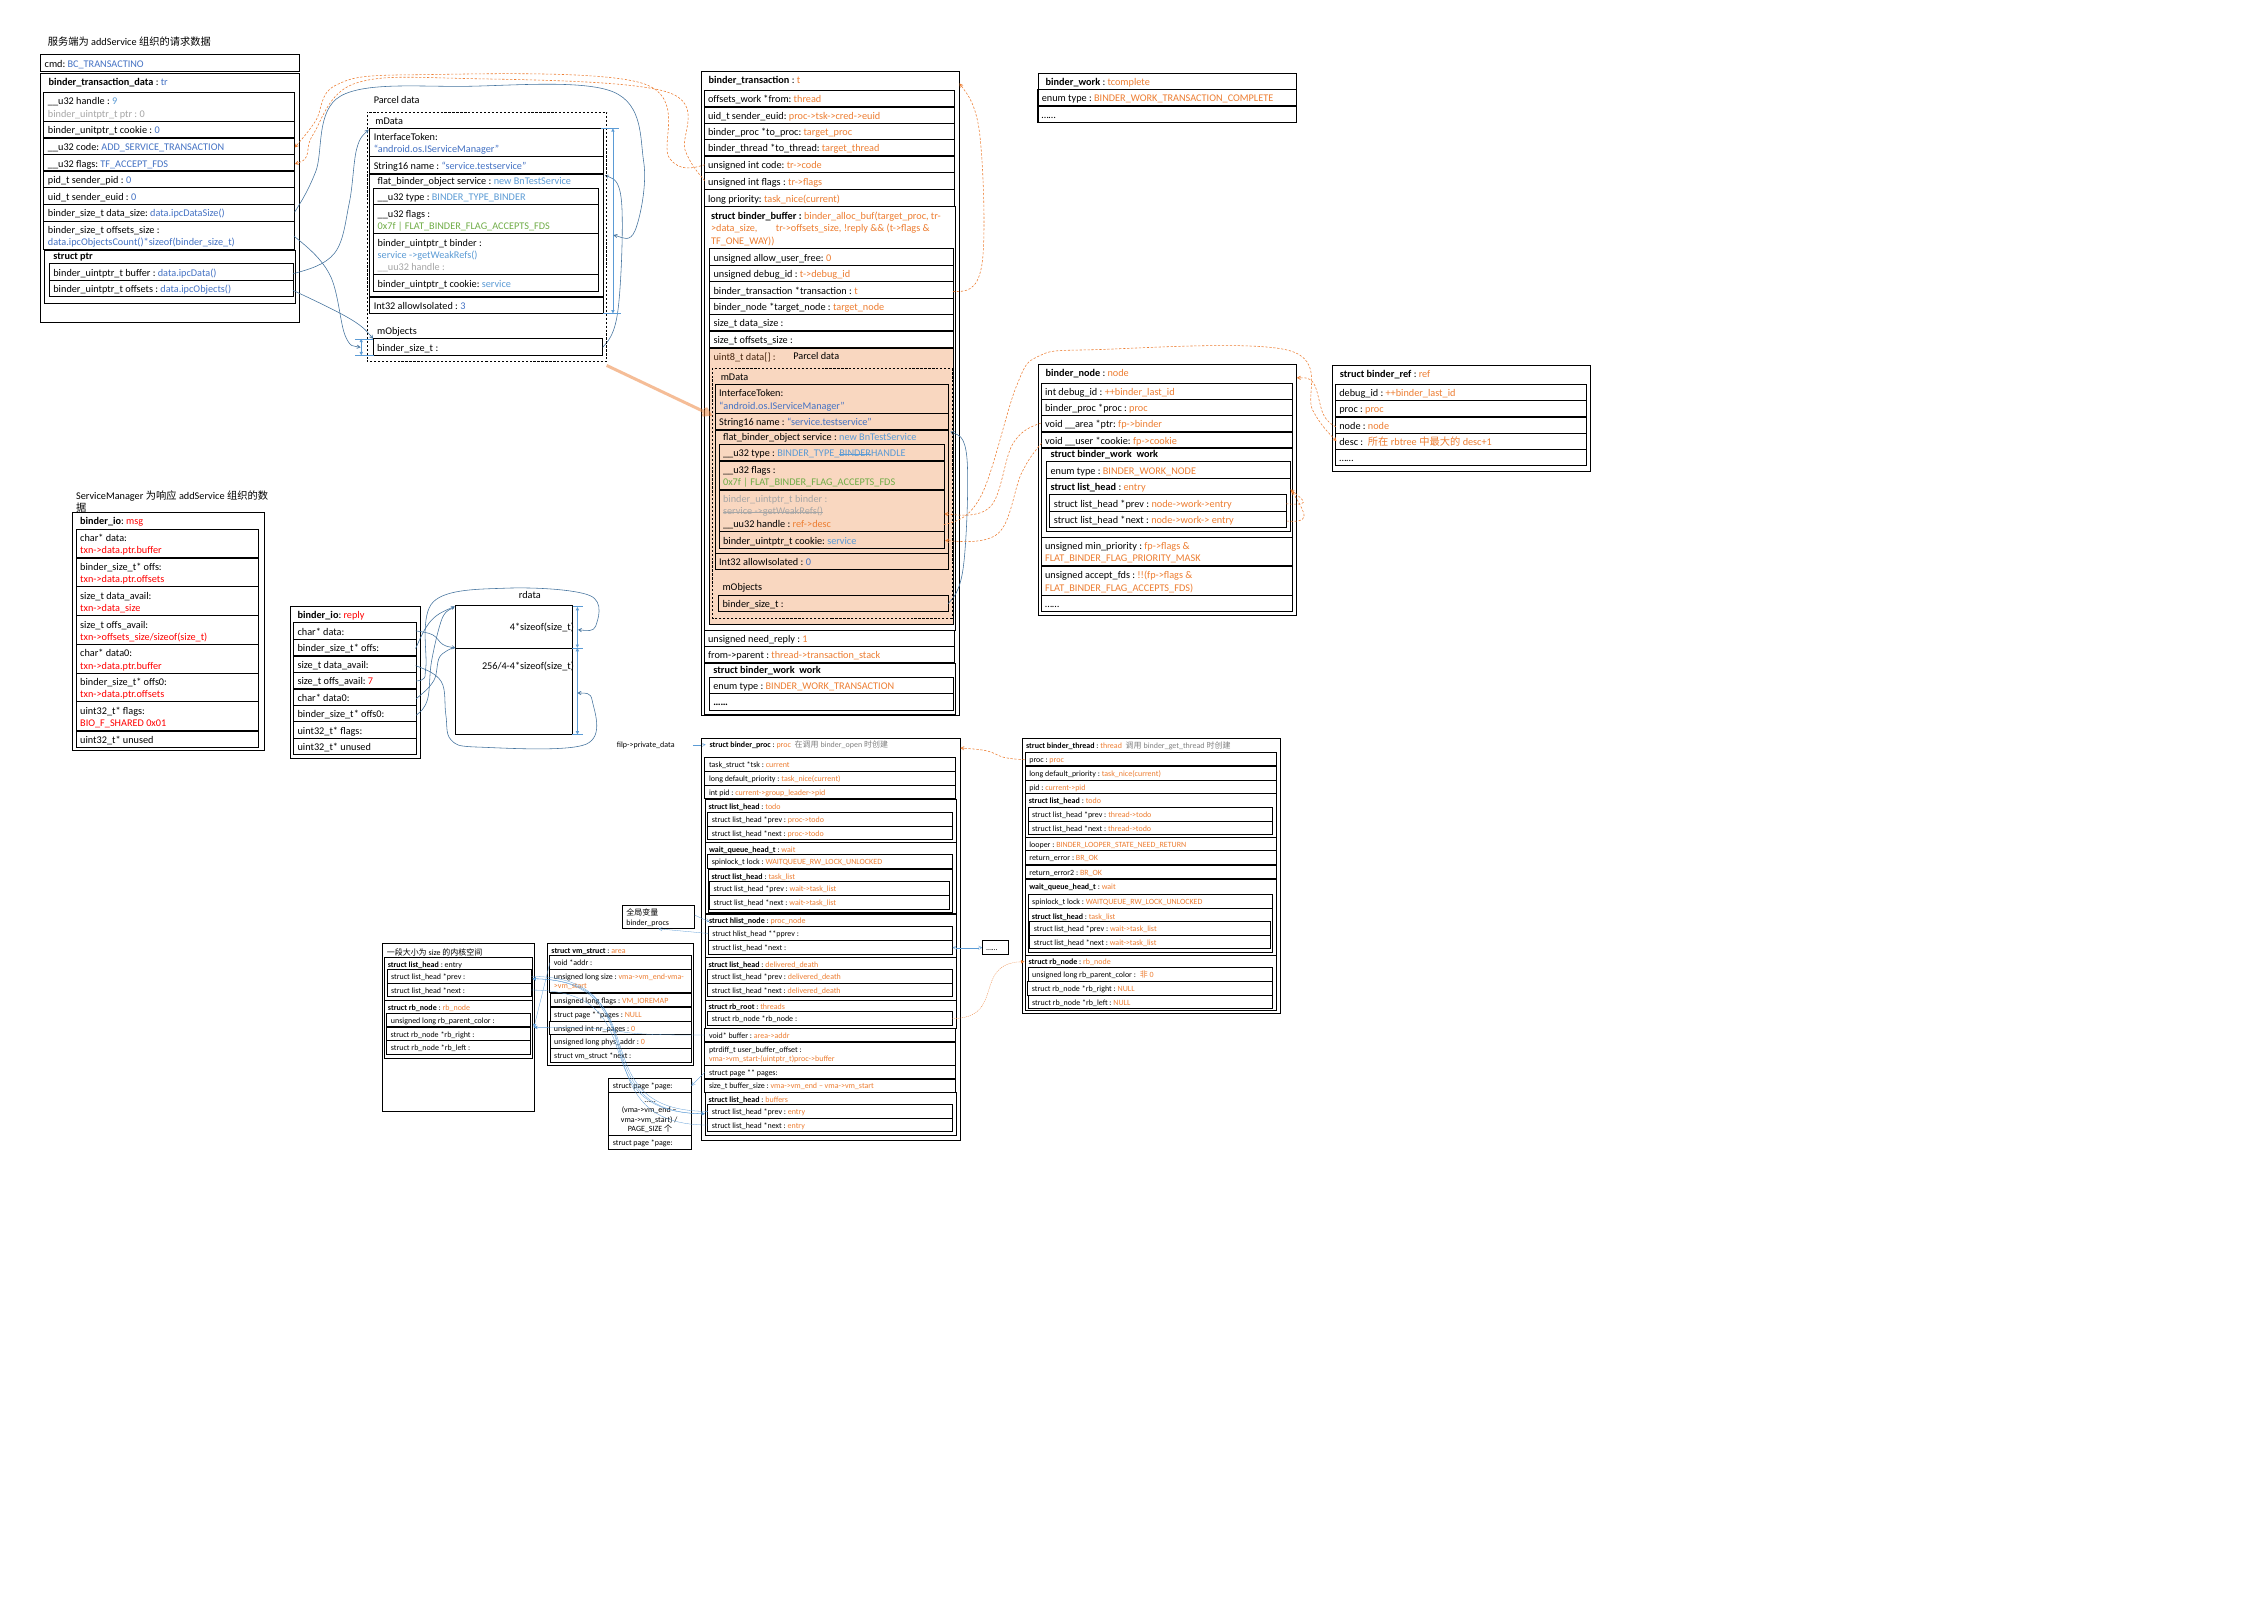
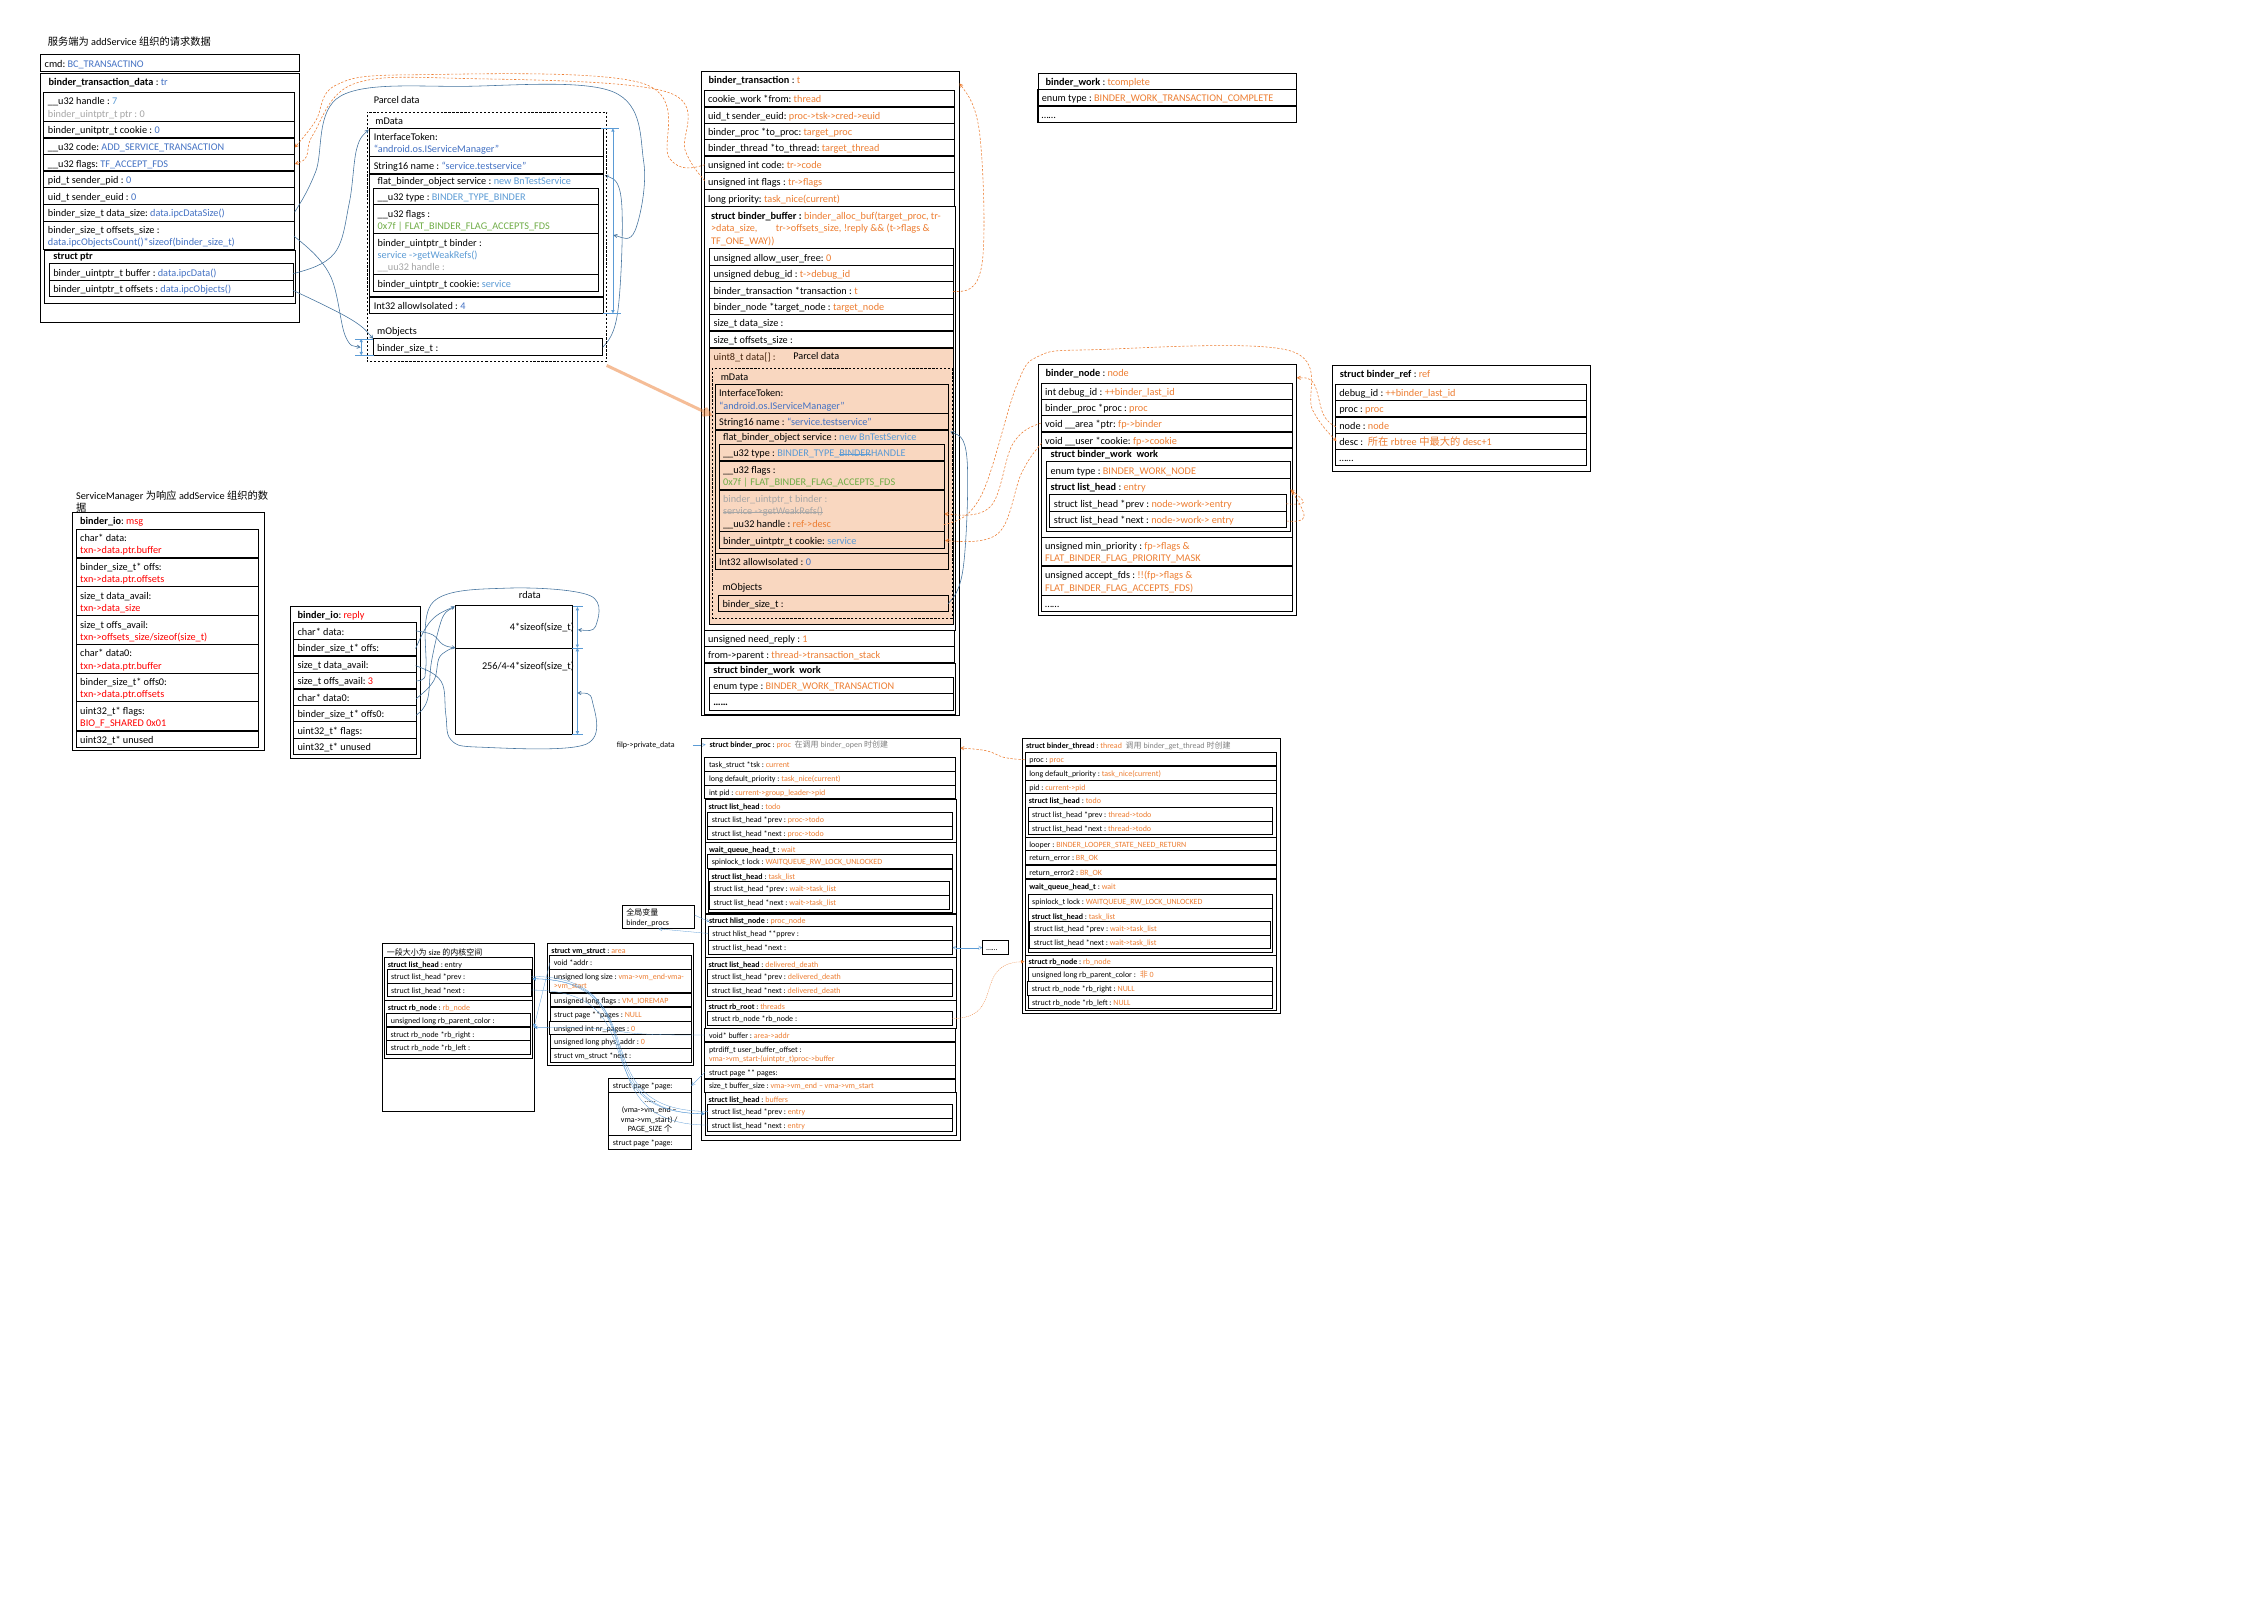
offsets_work: offsets_work -> cookie_work (735, 99)
9: 9 -> 7 (115, 101)
3: 3 -> 4 (463, 306)
7: 7 -> 3 (370, 681)
